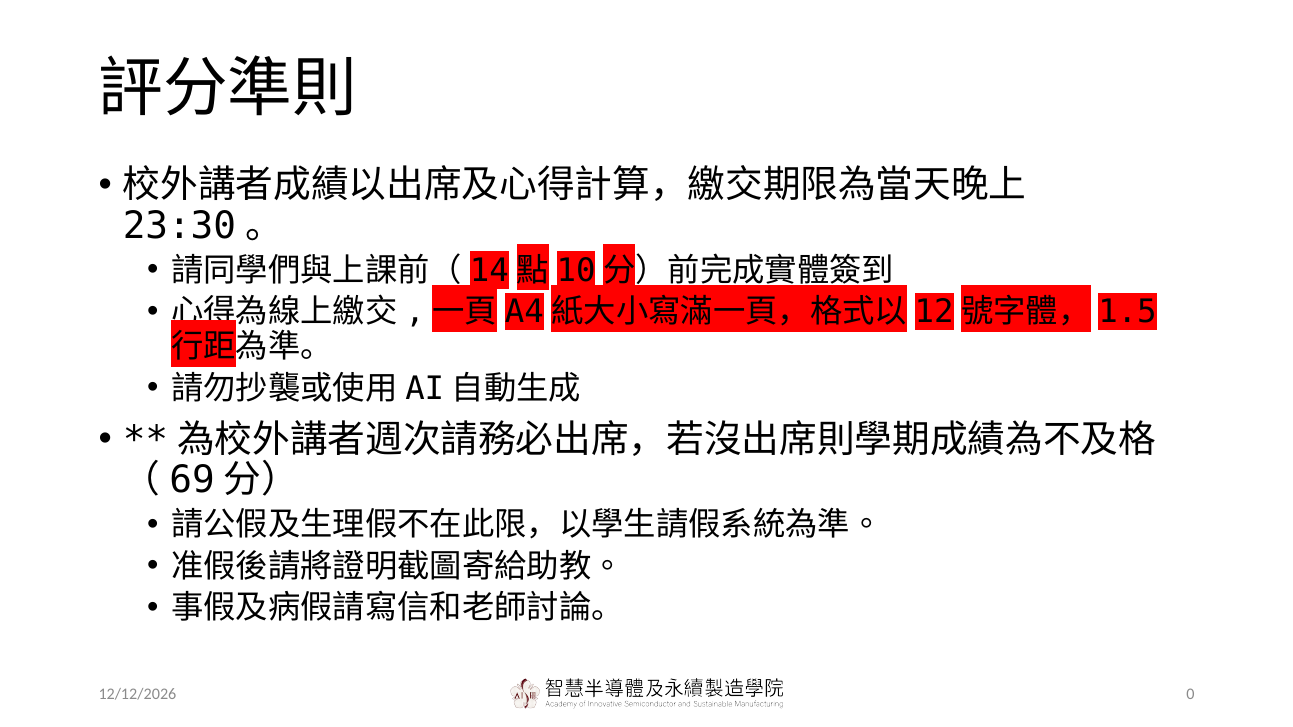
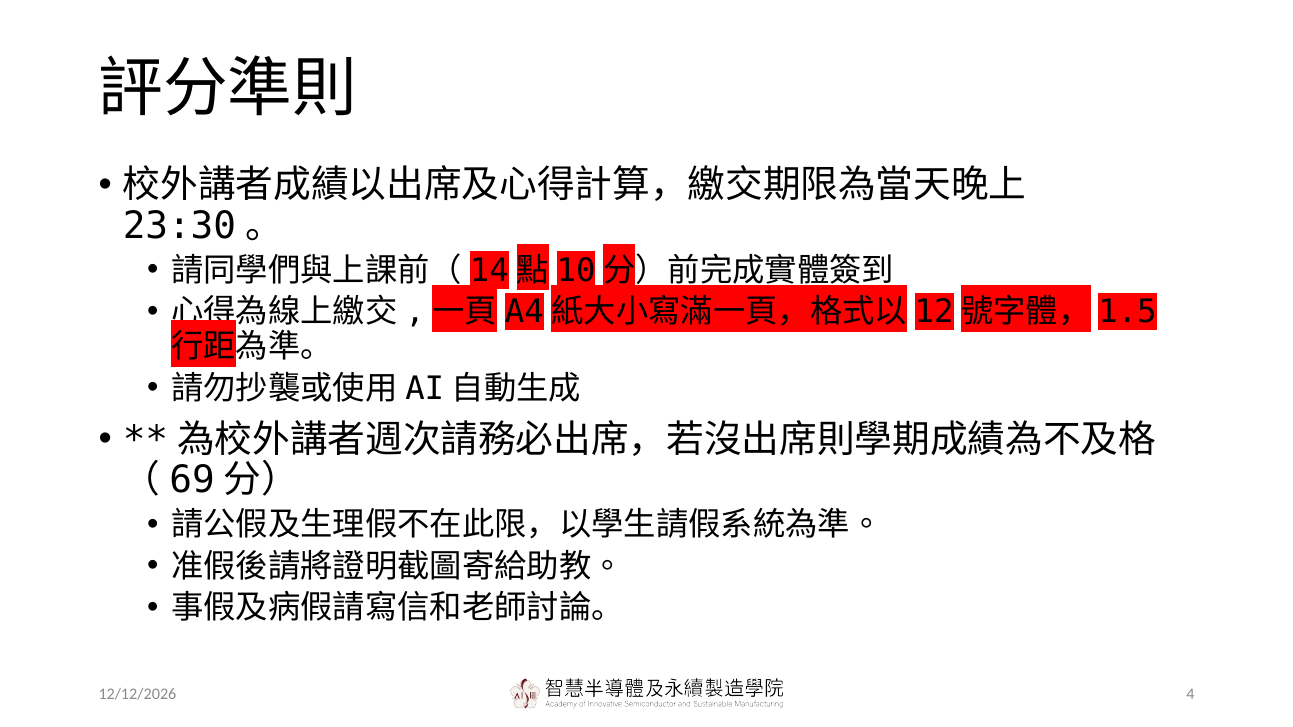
0: 0 -> 4 (1190, 694)
